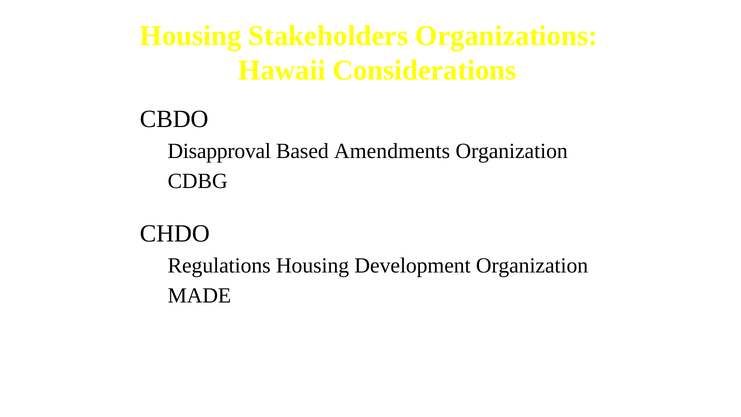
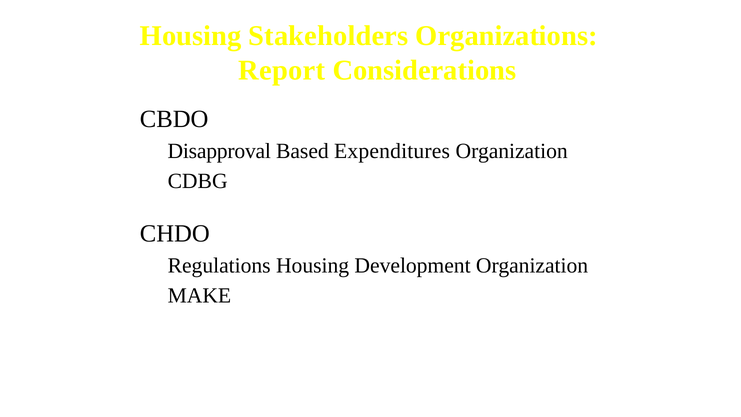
Hawaii: Hawaii -> Report (282, 70)
Amendments: Amendments -> Expenditures (392, 151)
MADE: MADE -> MAKE (199, 296)
